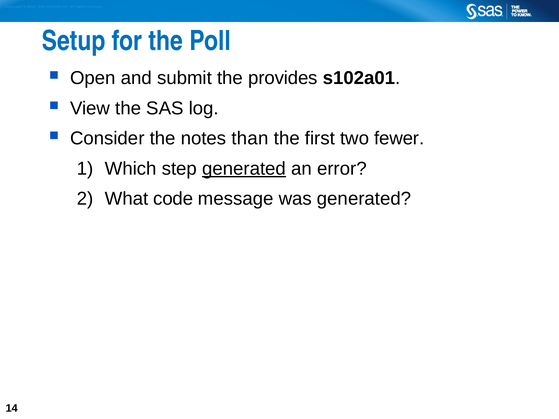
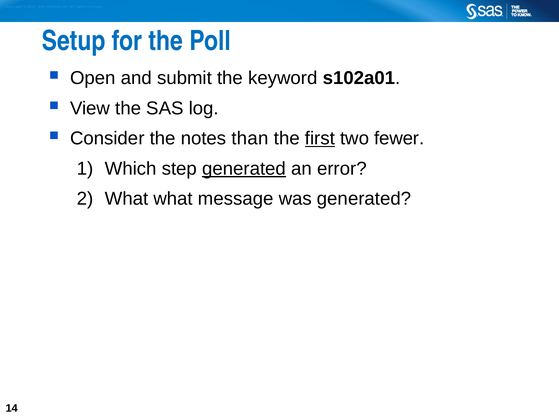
provides: provides -> keyword (283, 78)
first underline: none -> present (320, 139)
What code: code -> what (173, 199)
